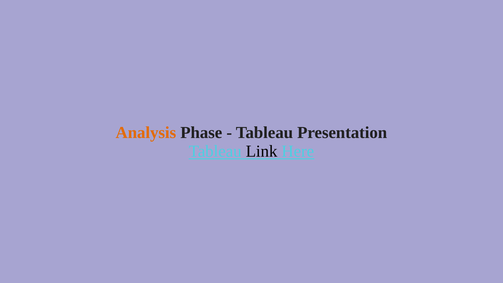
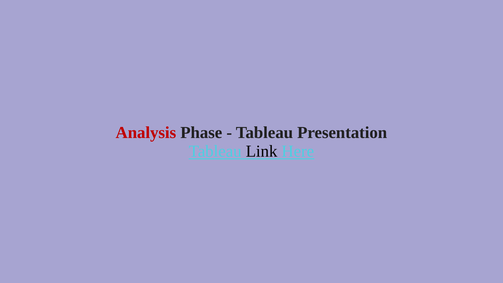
Analysis colour: orange -> red (146, 133)
